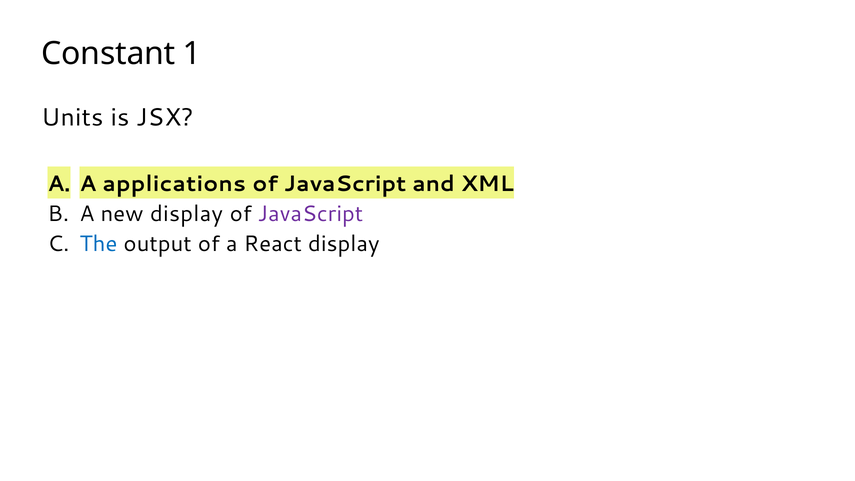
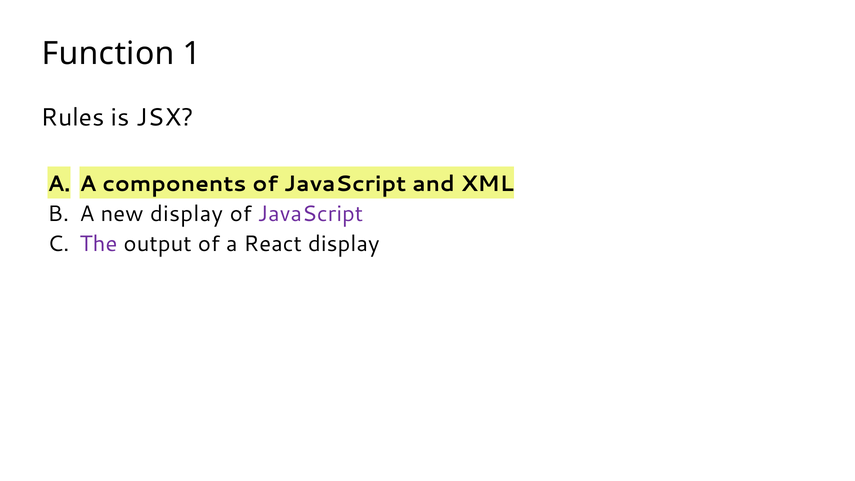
Constant: Constant -> Function (108, 54)
Units: Units -> Rules (73, 117)
applications: applications -> components (174, 184)
The colour: blue -> purple (98, 244)
